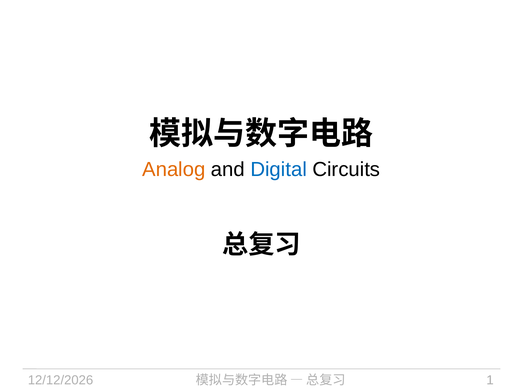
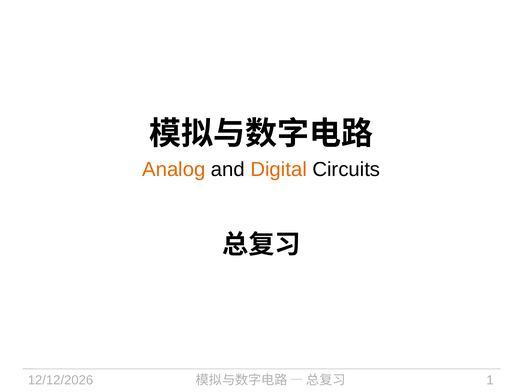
Digital colour: blue -> orange (279, 169)
